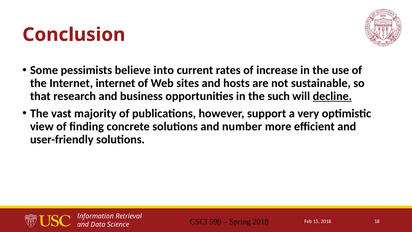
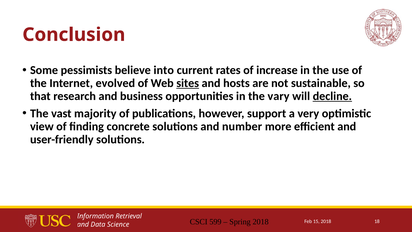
Internet internet: internet -> evolved (115, 83)
sites underline: none -> present (188, 83)
such: such -> vary (279, 96)
